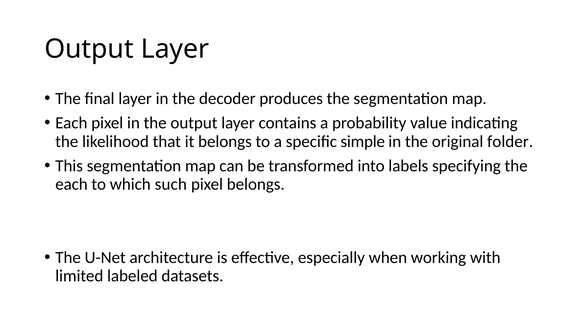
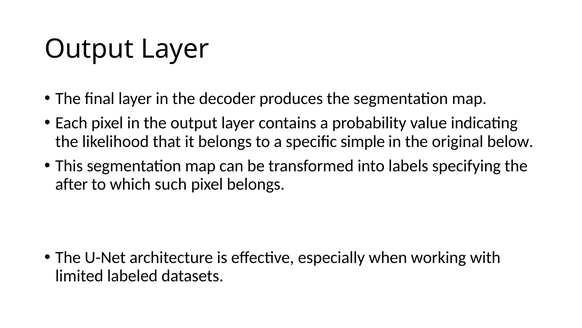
folder: folder -> below (510, 141)
each: each -> after (72, 184)
